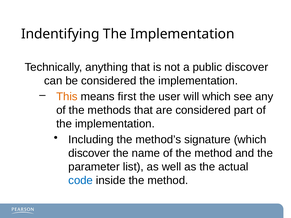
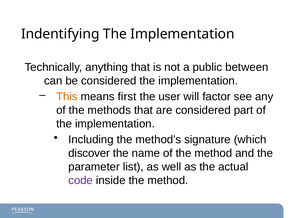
public discover: discover -> between (247, 67)
will which: which -> factor (217, 97)
code colour: blue -> purple (81, 180)
